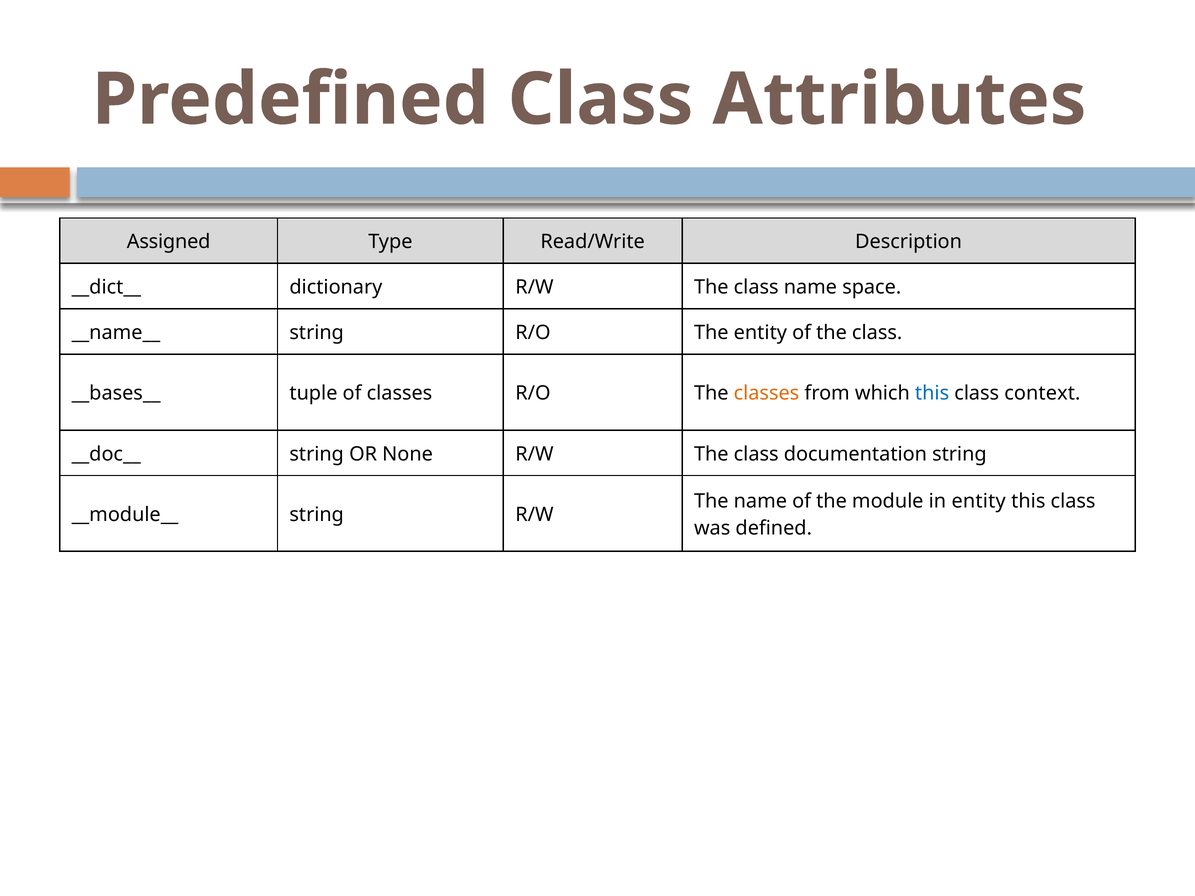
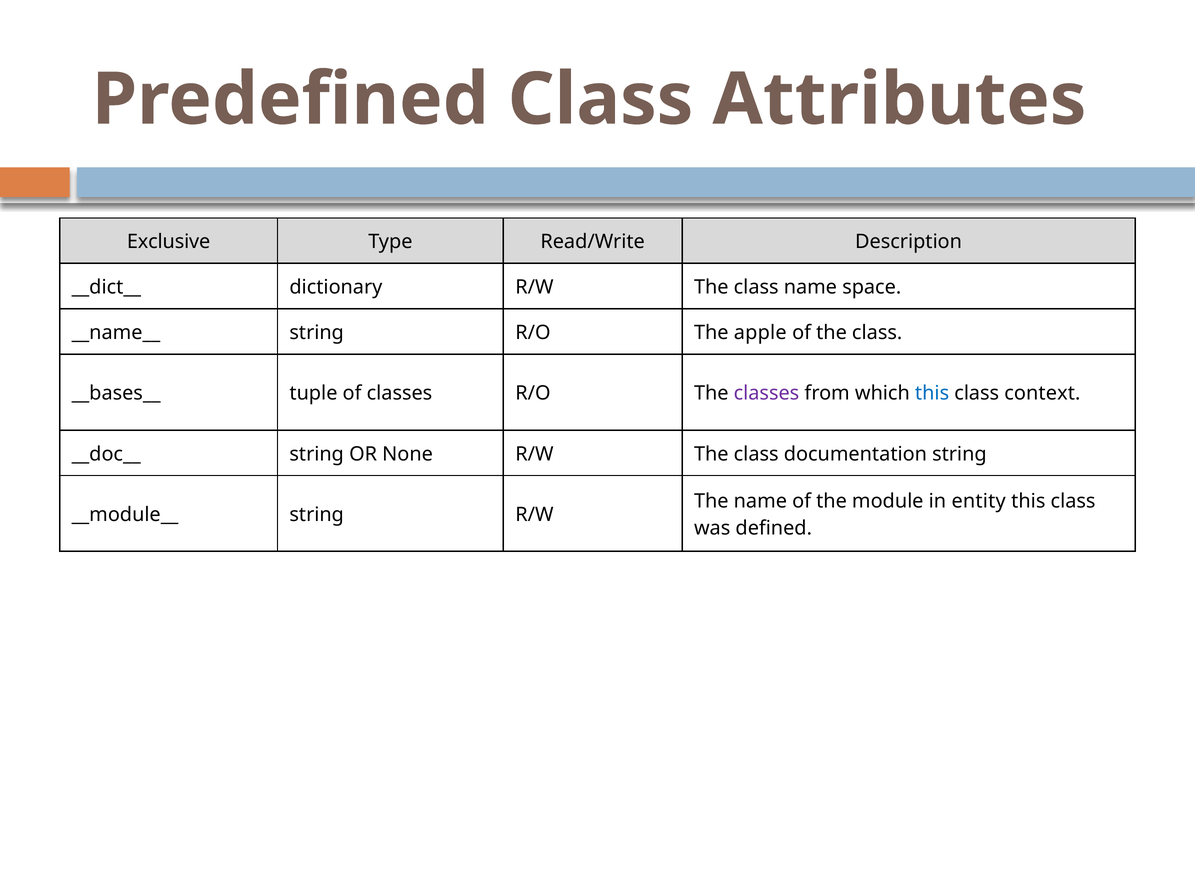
Assigned: Assigned -> Exclusive (169, 242)
The entity: entity -> apple (760, 333)
classes colour: orange -> purple (766, 393)
